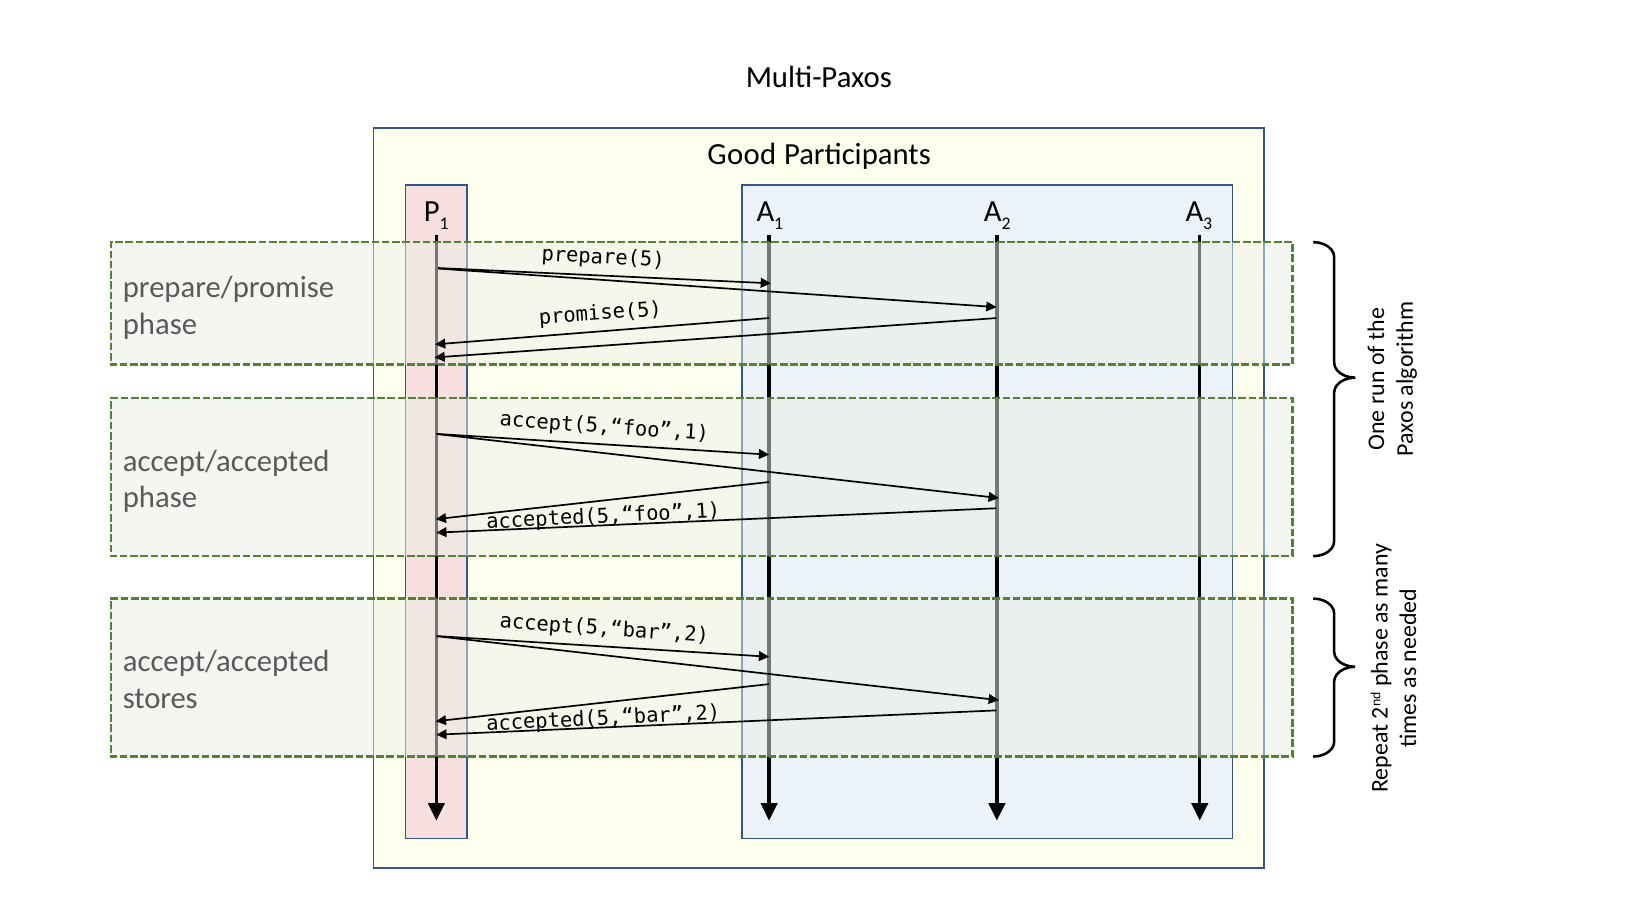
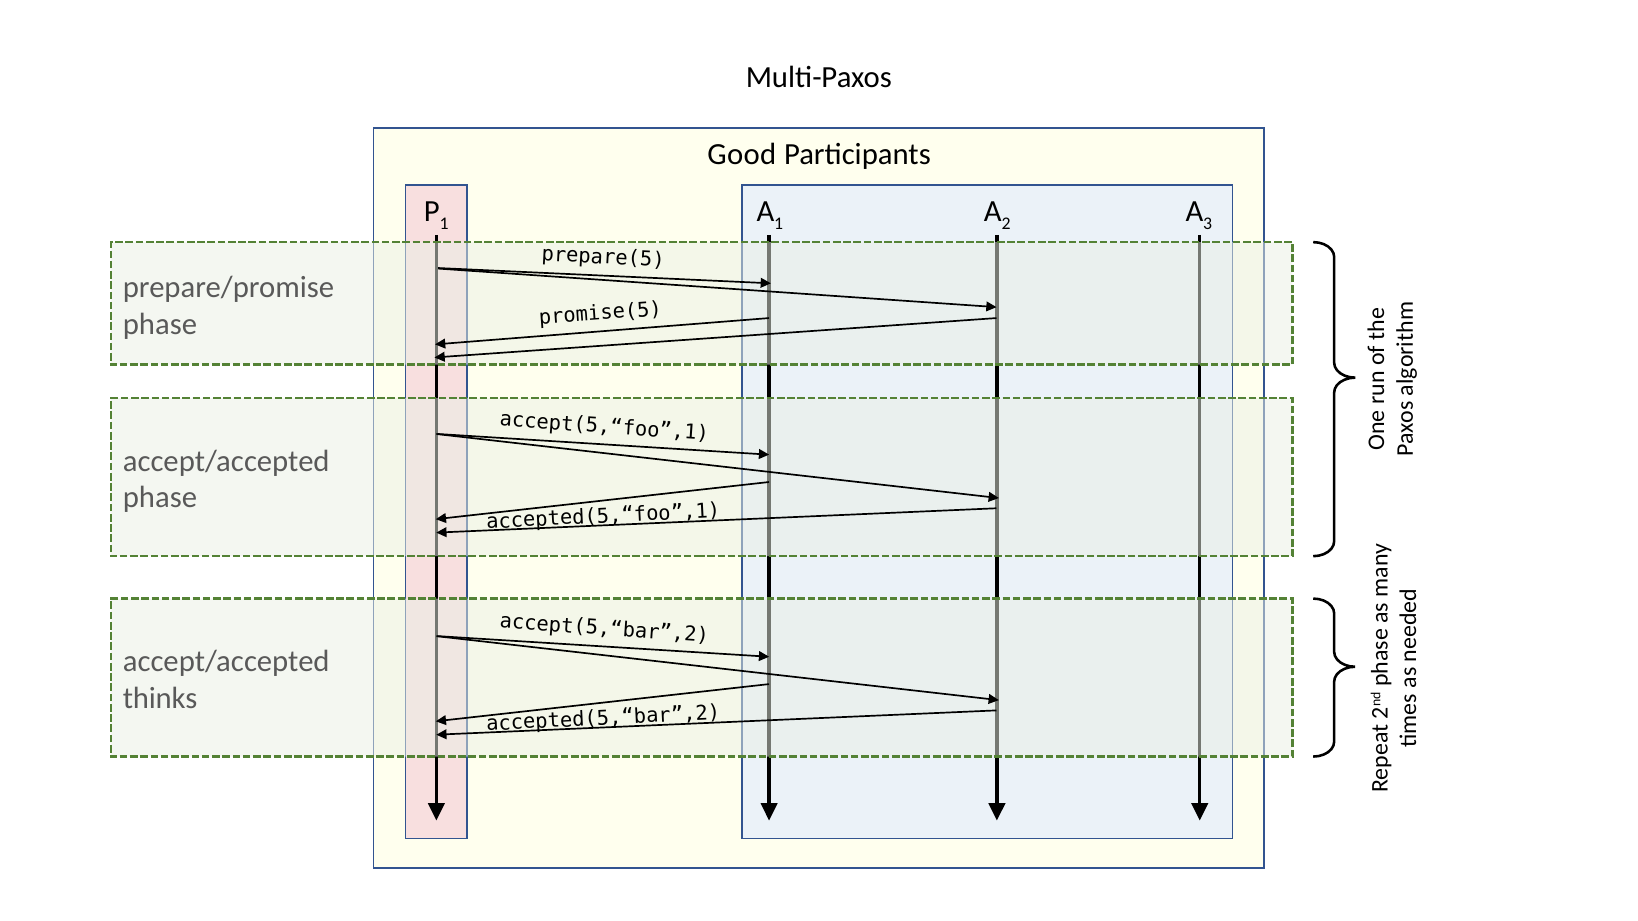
stores: stores -> thinks (160, 698)
